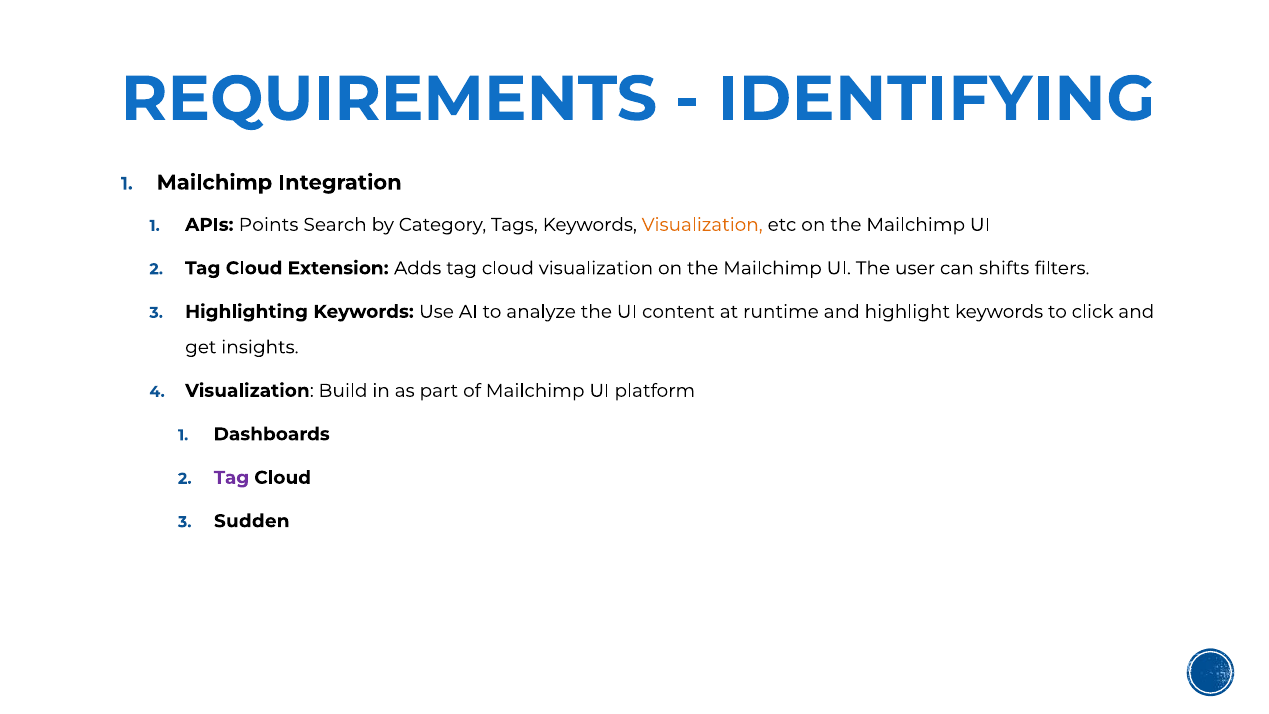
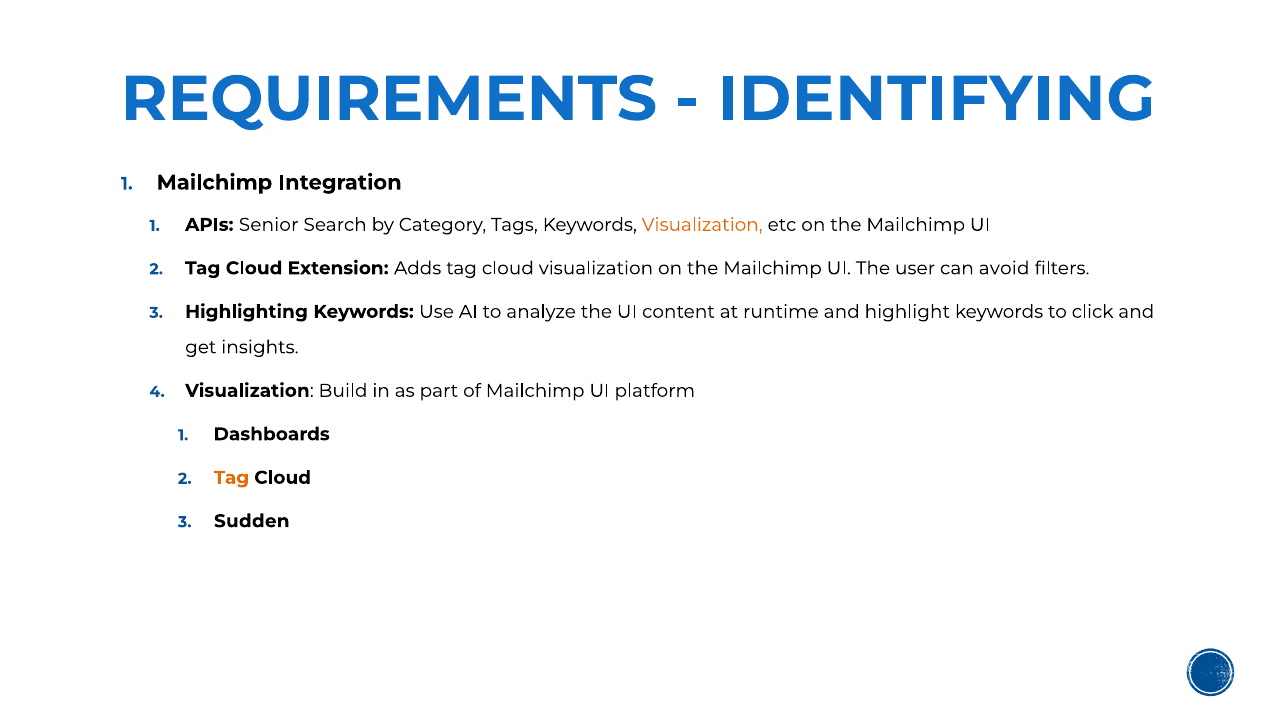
Points: Points -> Senior (269, 225)
shifts: shifts -> avoid (1004, 268)
Tag colour: purple -> orange (231, 478)
